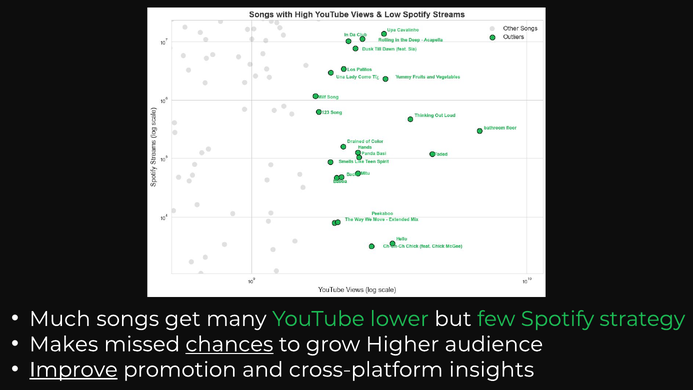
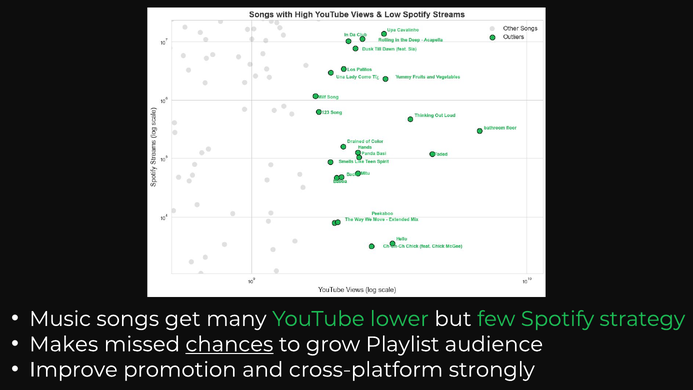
Much: Much -> Music (60, 319)
Higher: Higher -> Playlist (403, 344)
Improve underline: present -> none (74, 370)
insights: insights -> strongly (492, 370)
